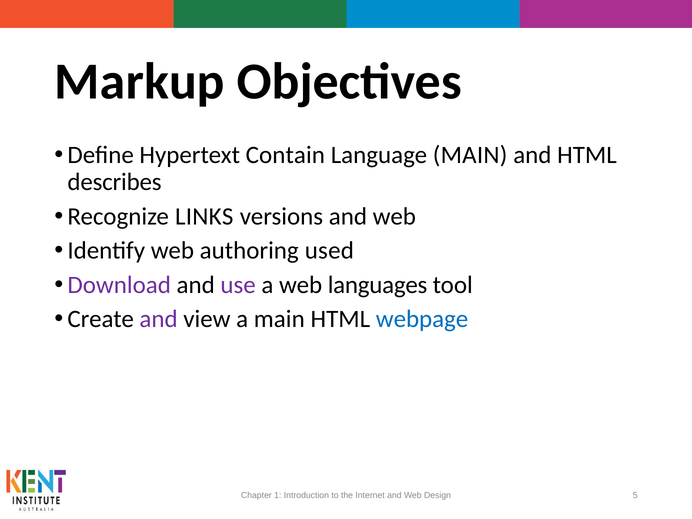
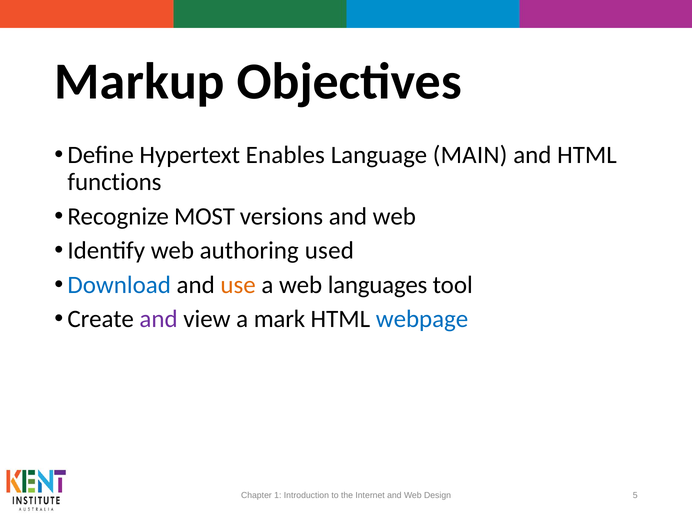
Contain: Contain -> Enables (285, 155)
describes: describes -> functions (114, 182)
LINKS: LINKS -> MOST (204, 216)
Download colour: purple -> blue (119, 285)
use colour: purple -> orange (238, 285)
a main: main -> mark (279, 319)
